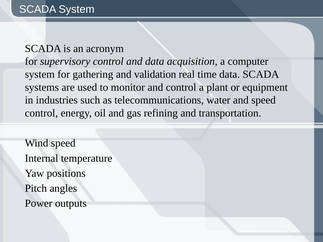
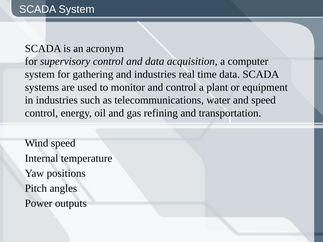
and validation: validation -> industries (155, 74)
